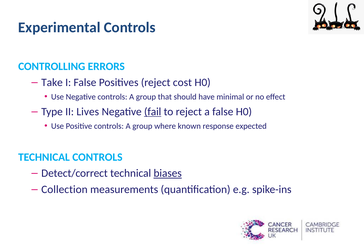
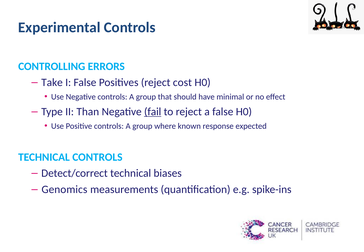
Lives: Lives -> Than (88, 112)
biases underline: present -> none (168, 173)
Collection: Collection -> Genomics (64, 190)
